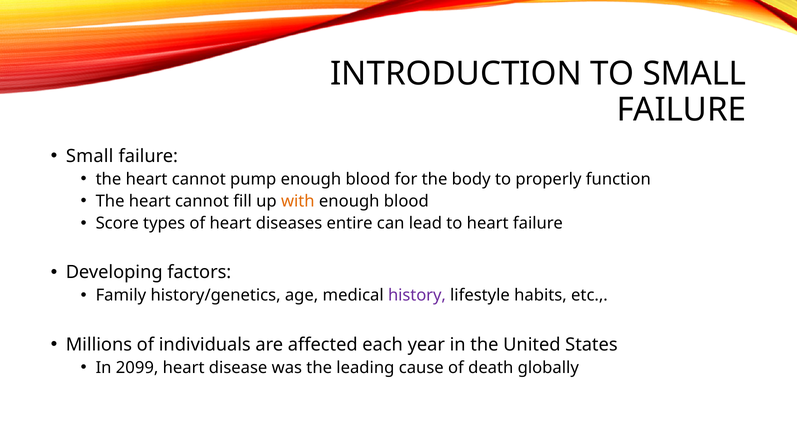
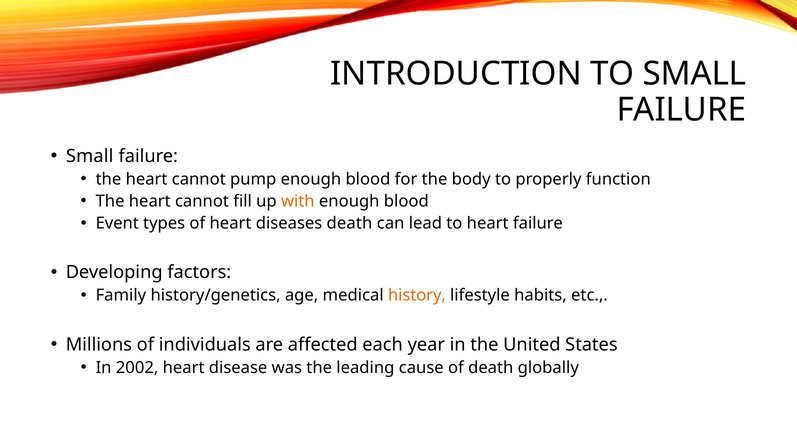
Score: Score -> Event (117, 223)
diseases entire: entire -> death (349, 223)
history colour: purple -> orange (417, 296)
2099: 2099 -> 2002 (137, 368)
